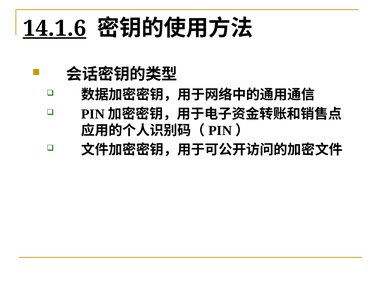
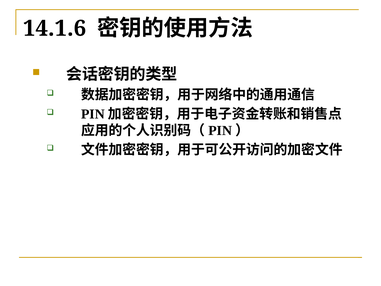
14.1.6 underline: present -> none (54, 28)
